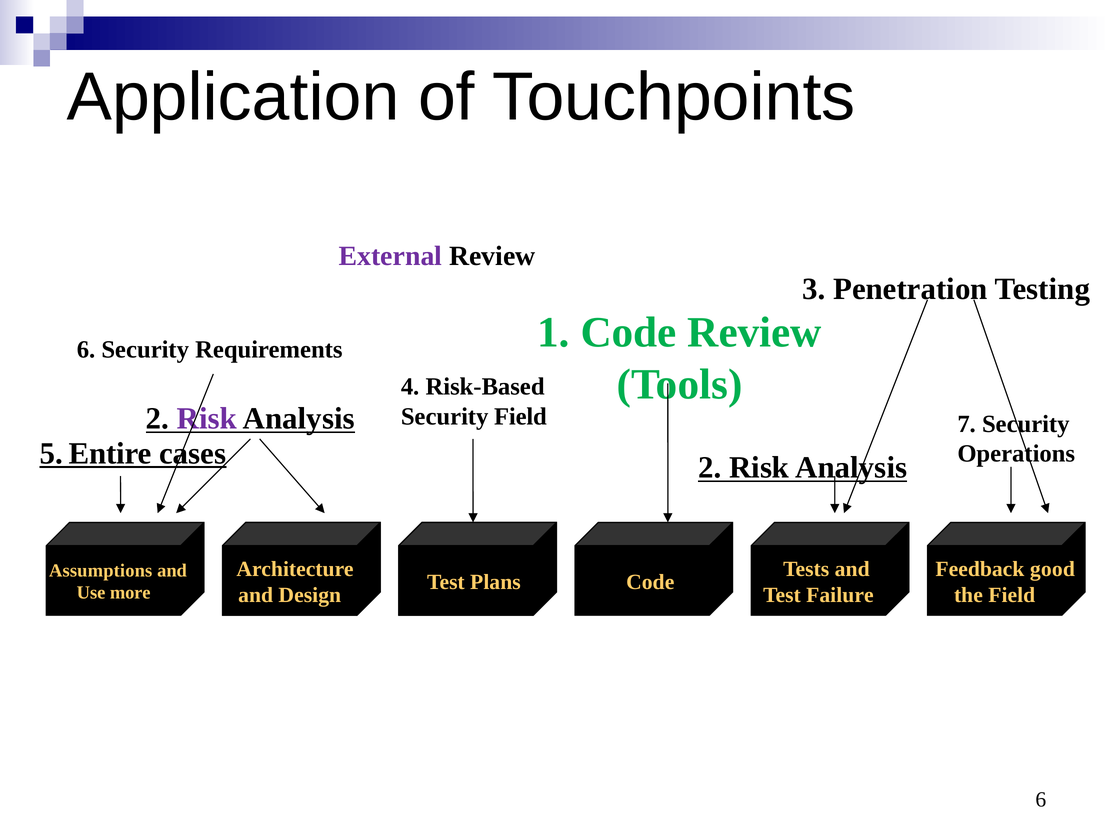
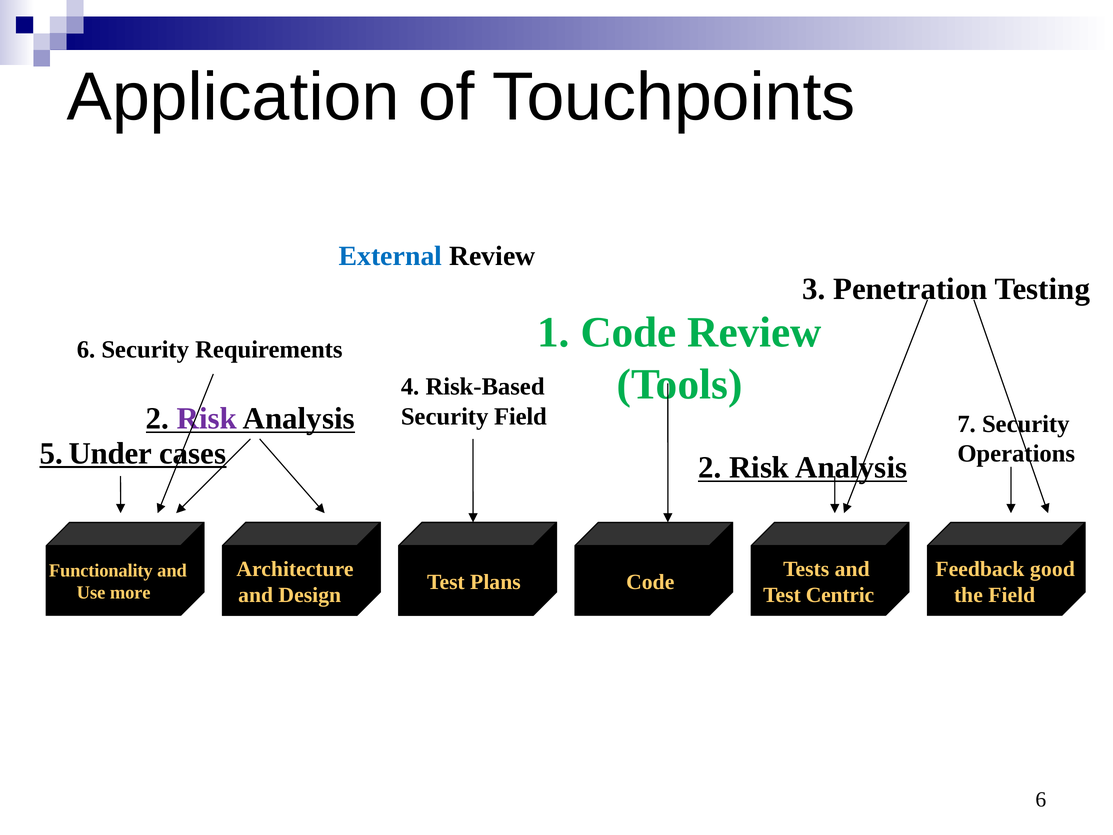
External colour: purple -> blue (390, 256)
Entire: Entire -> Under (110, 453)
Assumptions: Assumptions -> Functionality (101, 570)
Failure: Failure -> Centric (840, 595)
